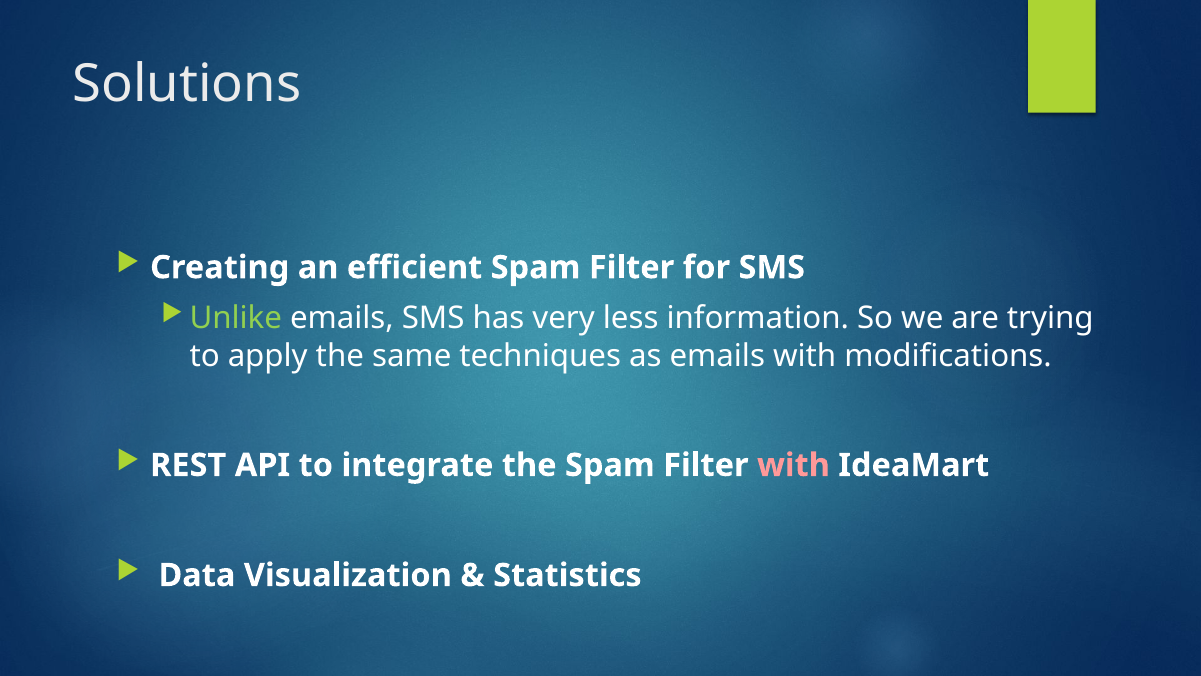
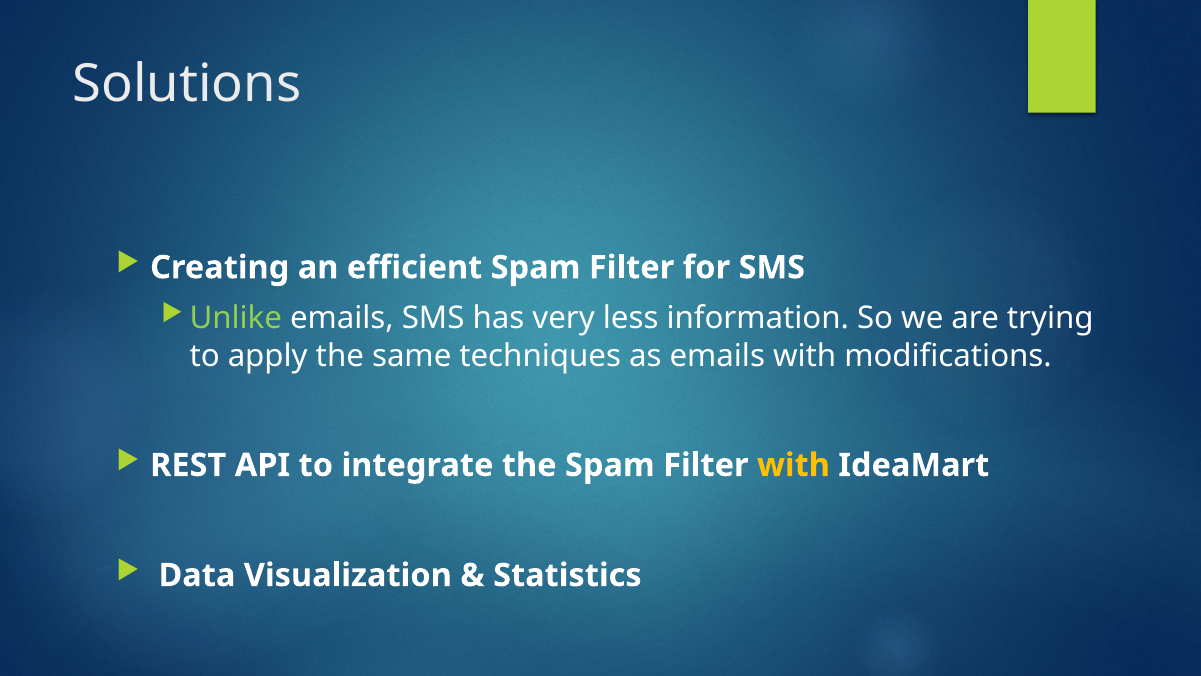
with colour: pink -> yellow (793, 465)
